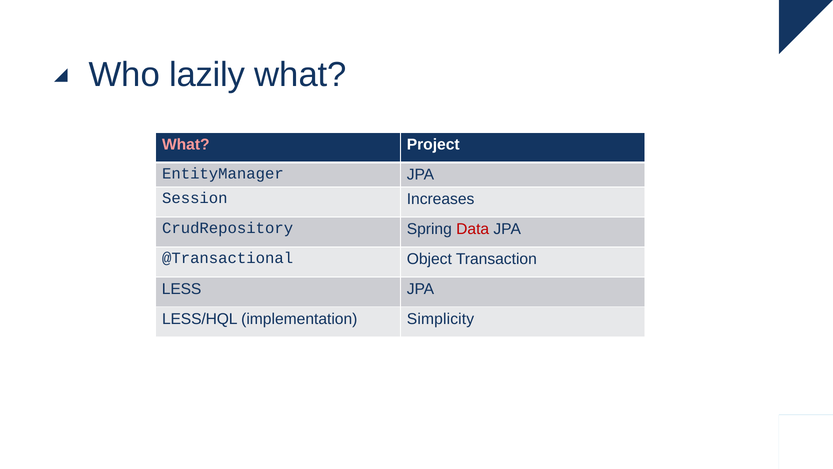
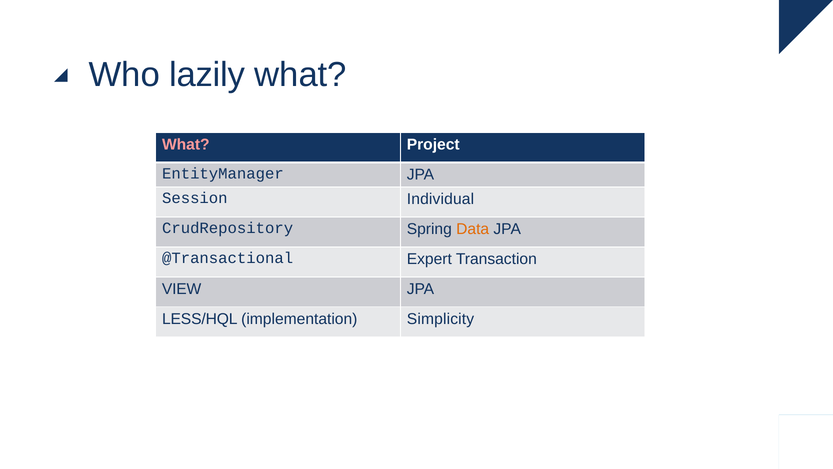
Increases: Increases -> Individual (440, 199)
Data colour: red -> orange (473, 229)
Object: Object -> Expert (429, 259)
LESS: LESS -> VIEW (182, 289)
